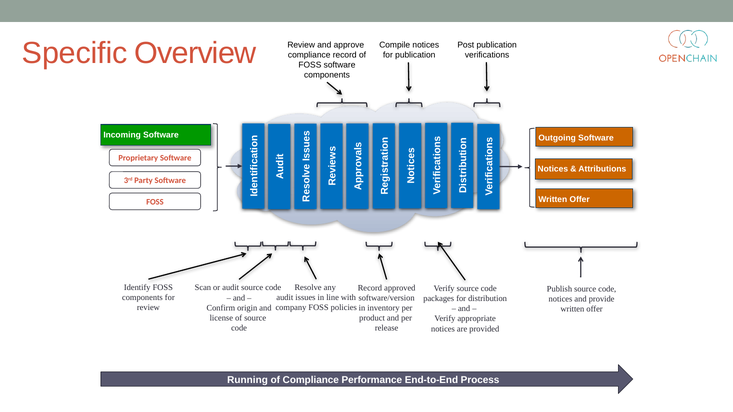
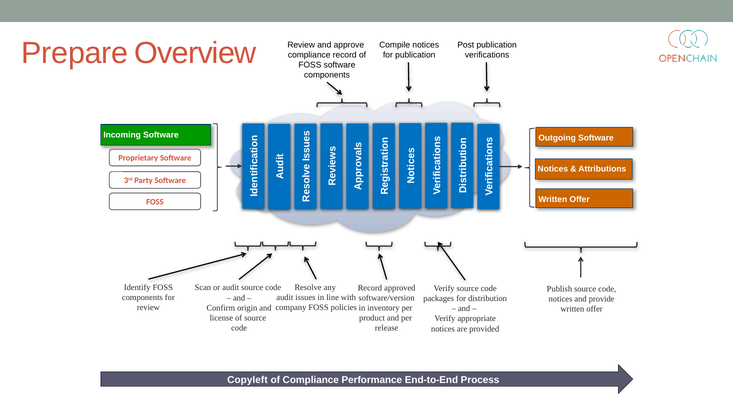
Specific: Specific -> Prepare (75, 53)
Running: Running -> Copyleft (247, 380)
